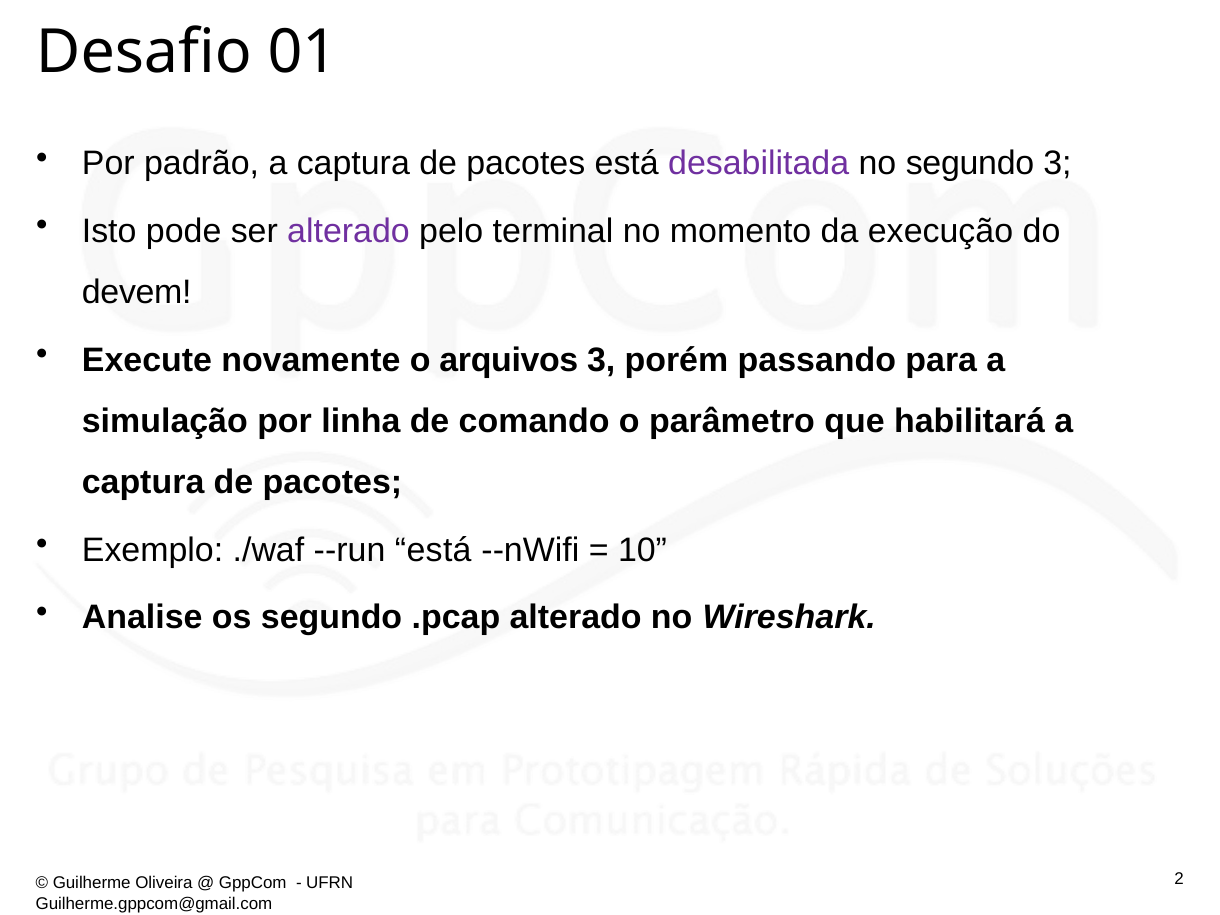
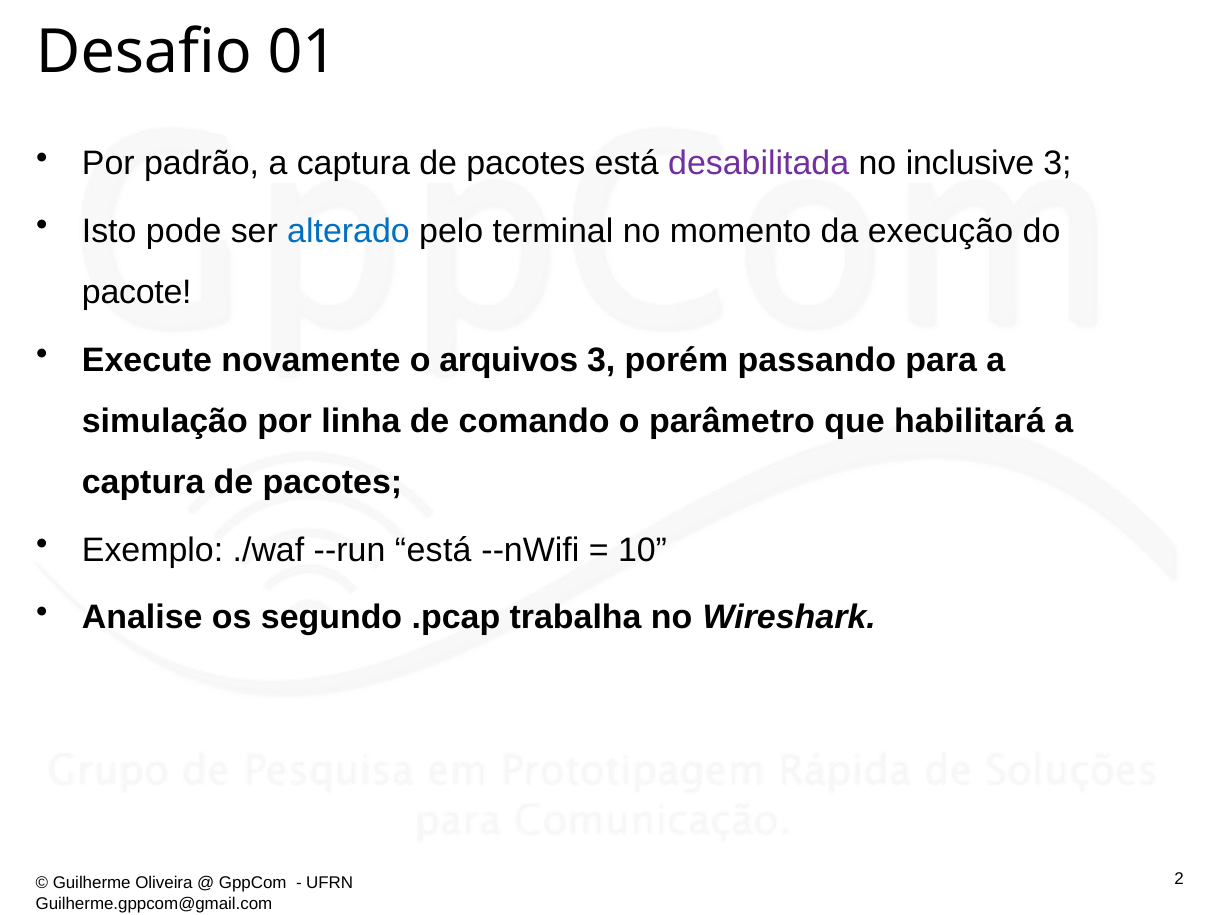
no segundo: segundo -> inclusive (970, 163)
alterado colour: purple -> blue (349, 231)
devem: devem -> pacote (137, 292)
.pcap alterado: alterado -> trabalha (576, 618)
